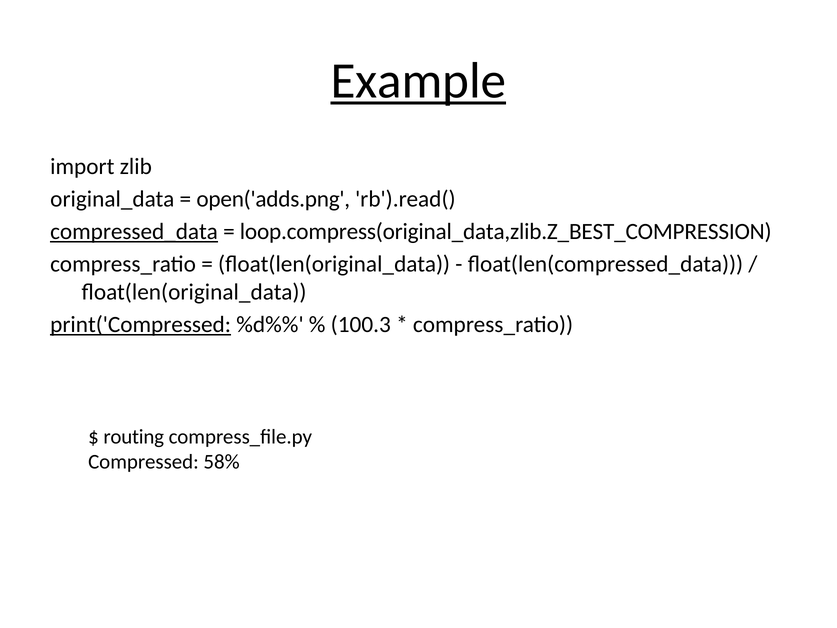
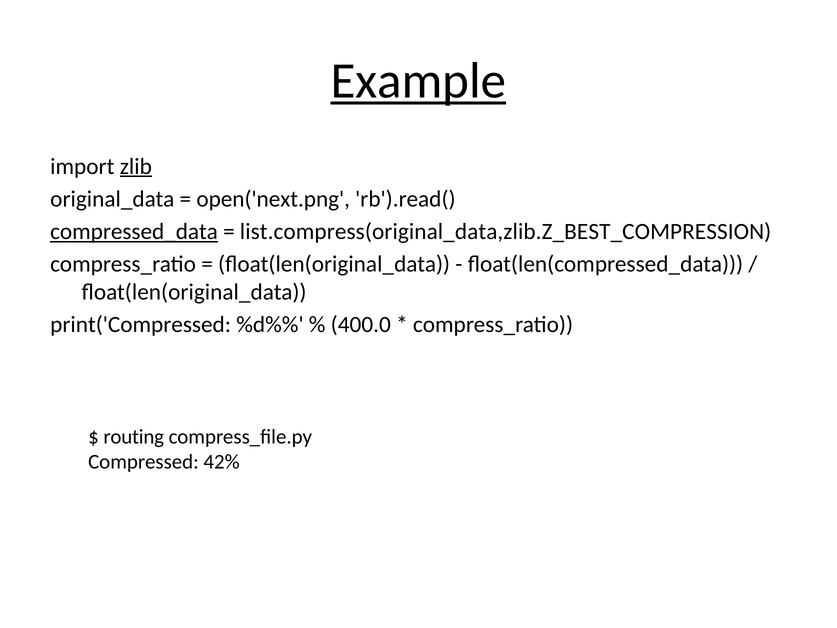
zlib underline: none -> present (136, 166)
open('adds.png: open('adds.png -> open('next.png (273, 199)
loop.compress(original_data,zlib.Z_BEST_COMPRESSION: loop.compress(original_data,zlib.Z_BEST_COMPRESSION -> list.compress(original_data,zlib.Z_BEST_COMPRESSION (506, 231)
print('Compressed underline: present -> none (141, 325)
100.3: 100.3 -> 400.0 (361, 325)
58%: 58% -> 42% (222, 462)
